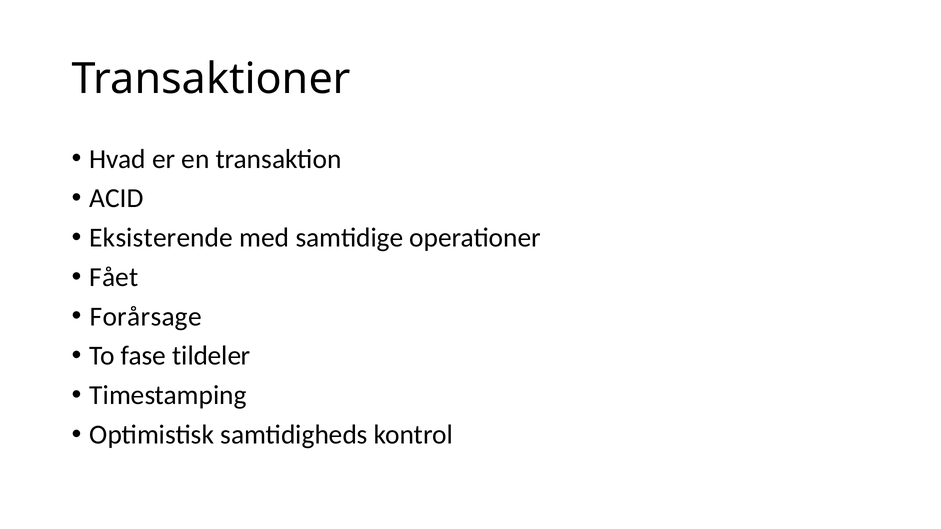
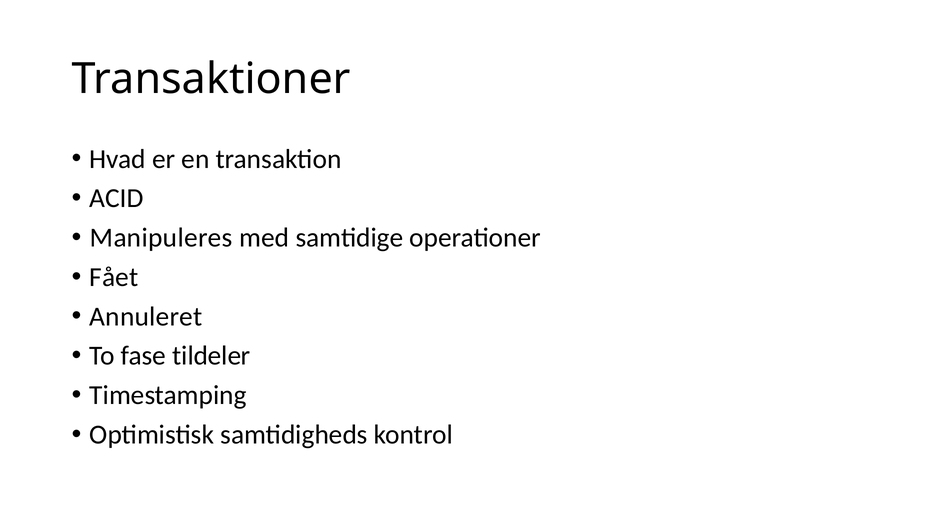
Eksisterende: Eksisterende -> Manipuleres (161, 238)
Forårsage: Forårsage -> Annuleret (146, 317)
